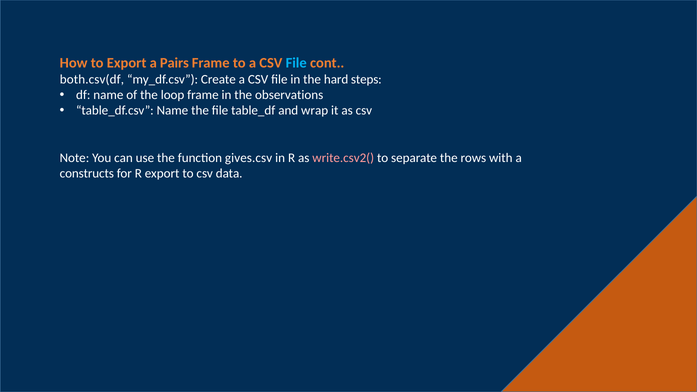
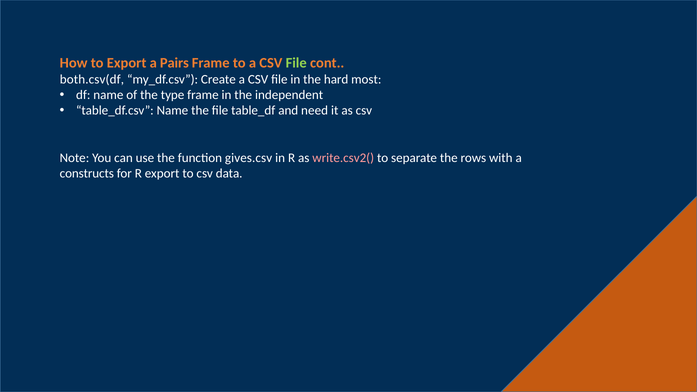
File colour: light blue -> light green (296, 63)
steps: steps -> most (366, 79)
loop: loop -> type (173, 95)
observations: observations -> independent (289, 95)
wrap: wrap -> need (315, 111)
